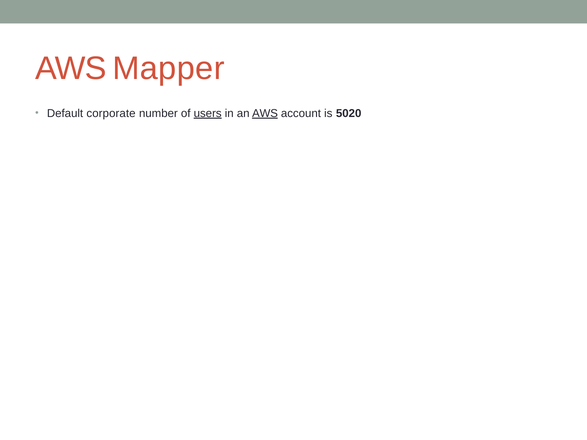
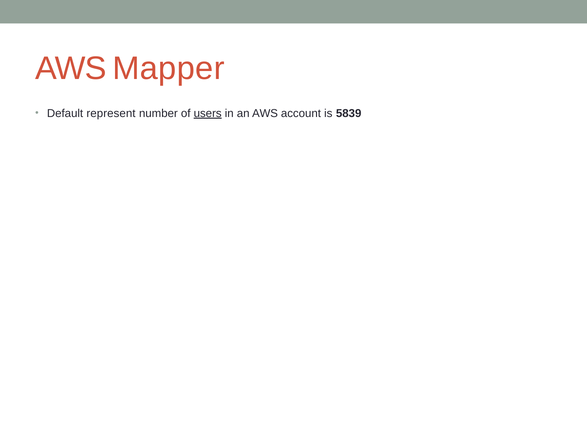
corporate: corporate -> represent (111, 113)
AWS underline: present -> none (265, 113)
5020: 5020 -> 5839 (349, 113)
